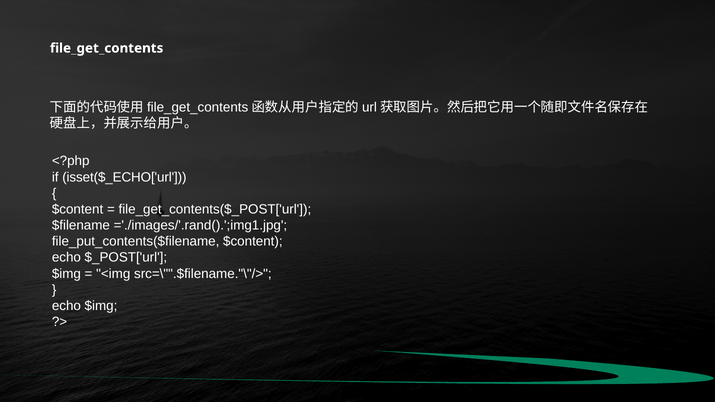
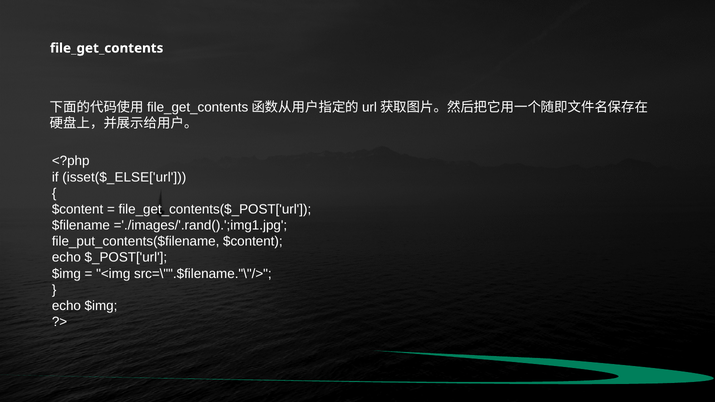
isset($_ECHO['url: isset($_ECHO['url -> isset($_ELSE['url (124, 177)
